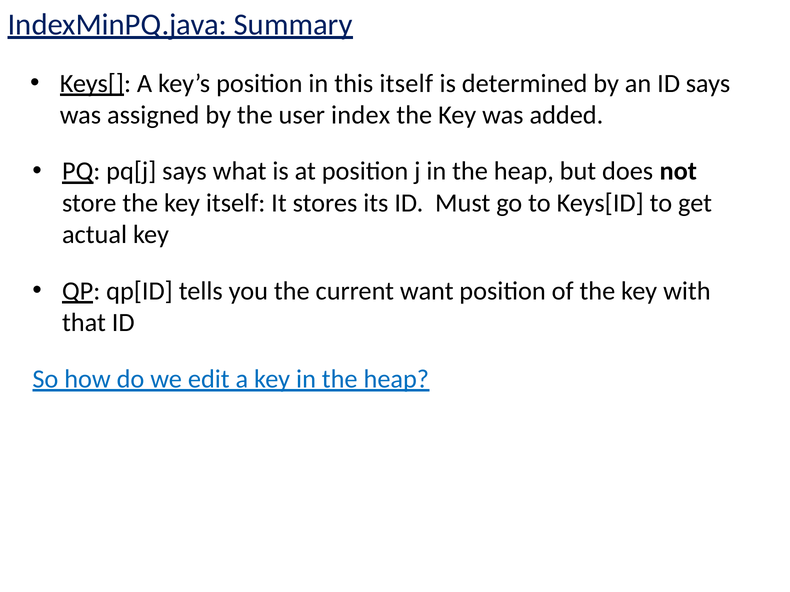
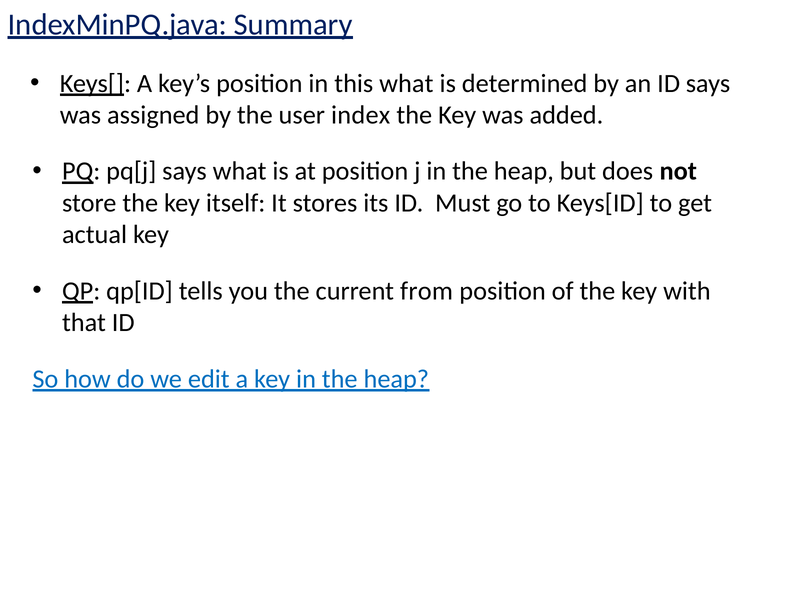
this itself: itself -> what (406, 83)
want: want -> from (427, 291)
